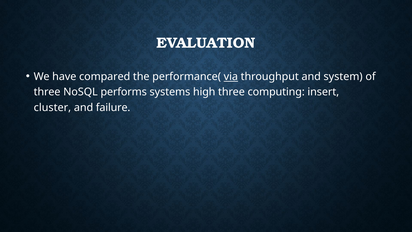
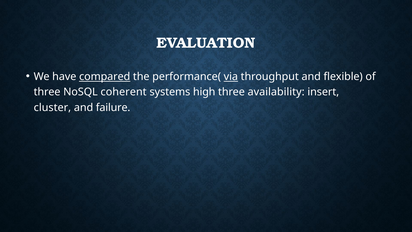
compared underline: none -> present (105, 77)
system: system -> flexible (343, 77)
performs: performs -> coherent (124, 92)
computing: computing -> availability (276, 92)
